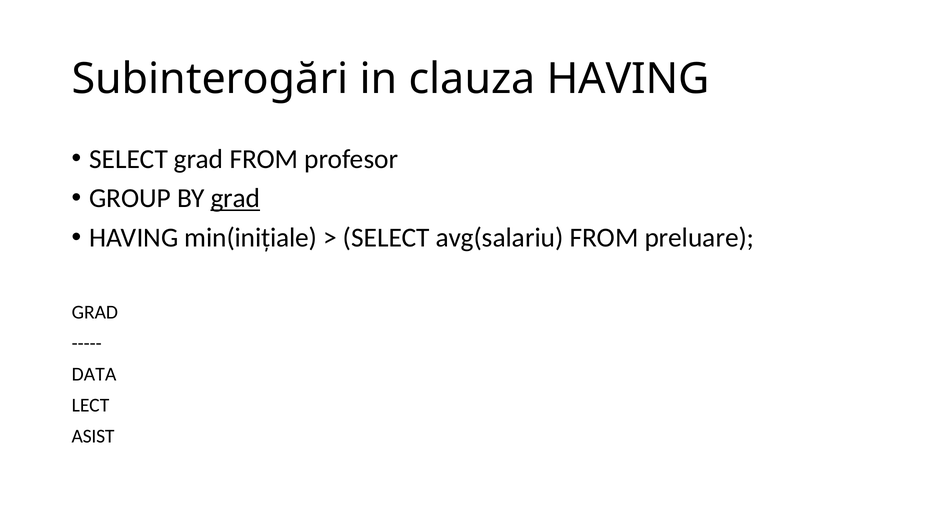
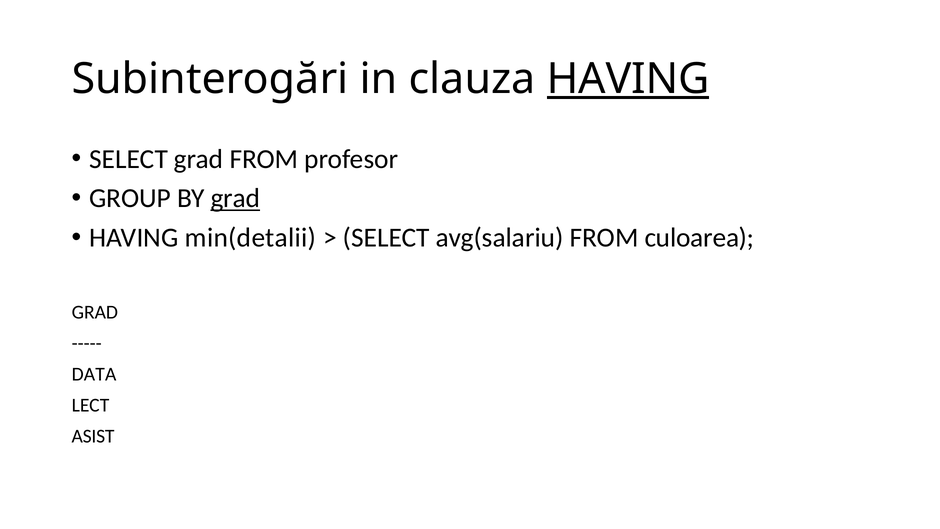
HAVING underline: none -> present (628, 79)
min(iniţiale: min(iniţiale -> min(detalii (251, 238)
preluare: preluare -> culoarea (699, 238)
